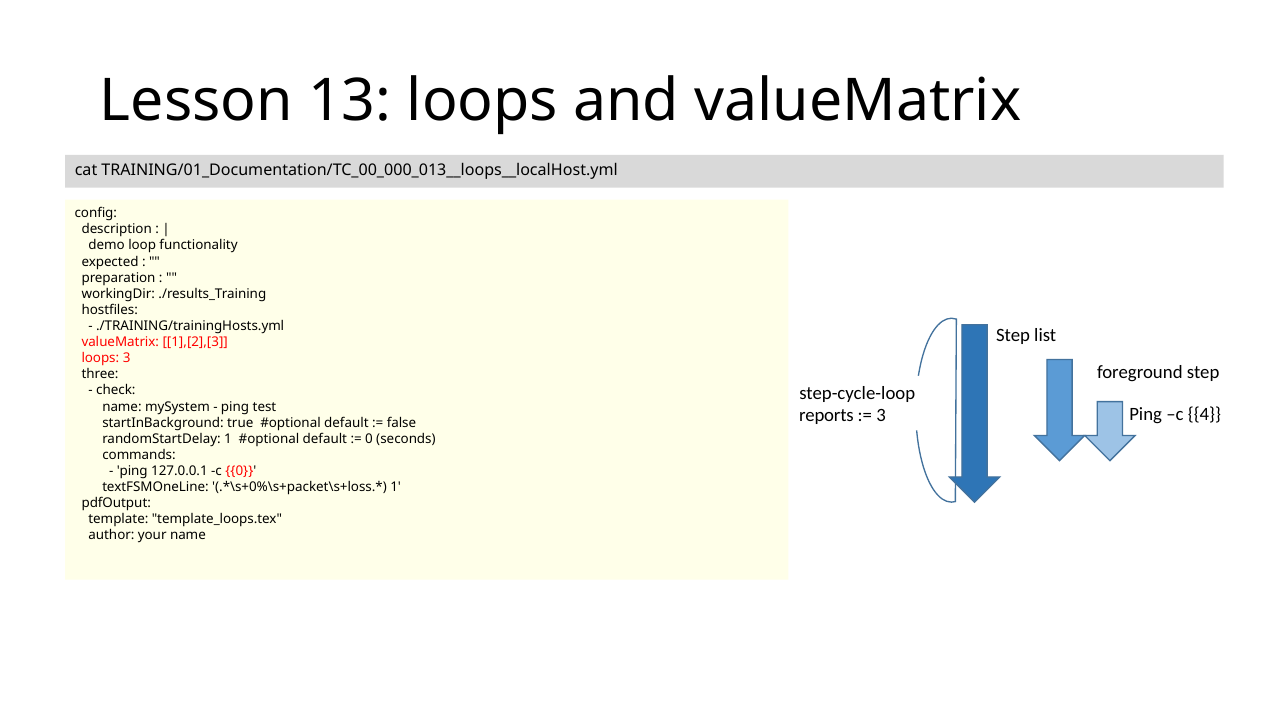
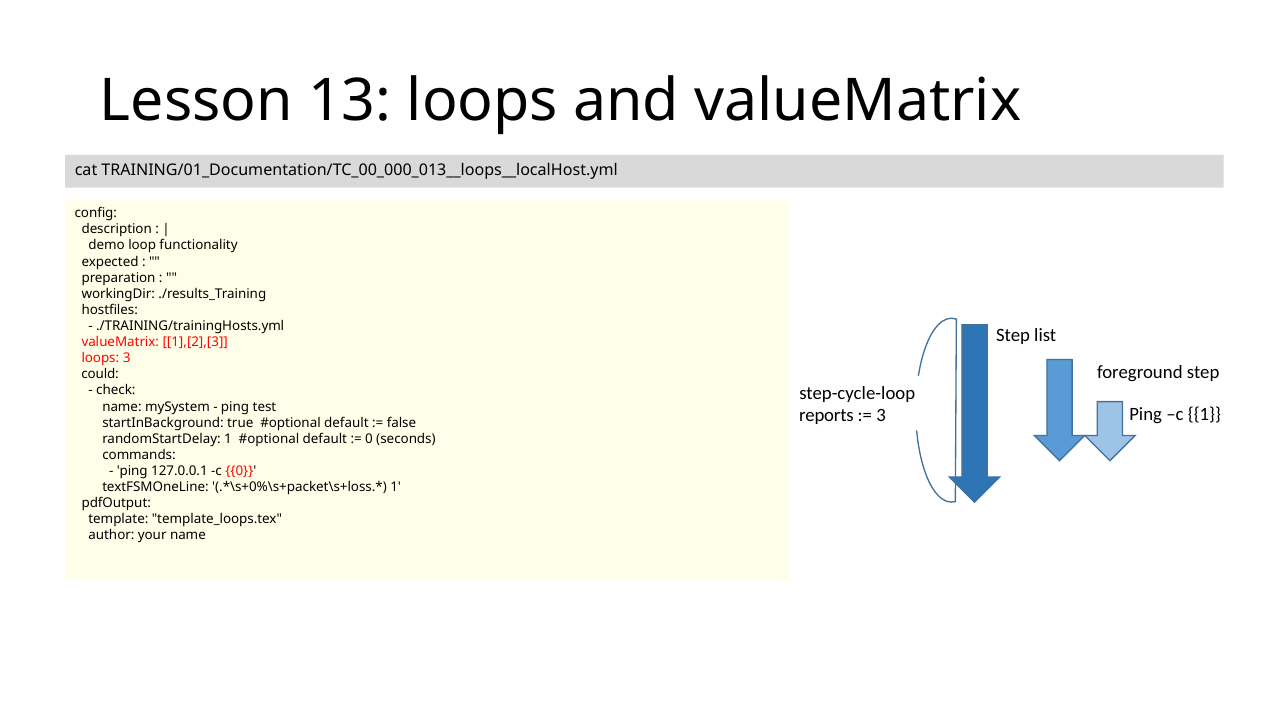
three: three -> could (100, 375)
c 4: 4 -> 1 (1204, 414)
